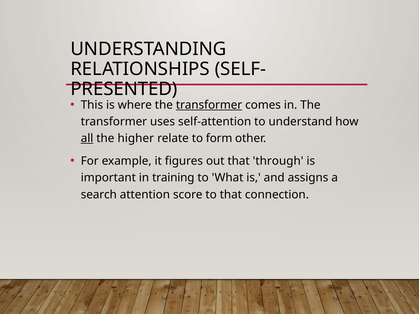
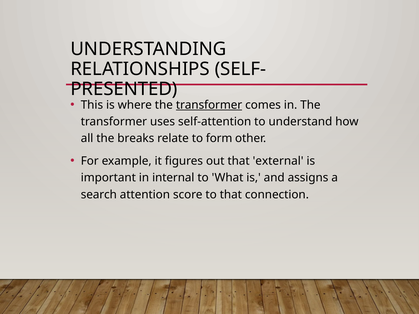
all underline: present -> none (87, 139)
higher: higher -> breaks (136, 139)
through: through -> external (278, 161)
training: training -> internal (173, 178)
